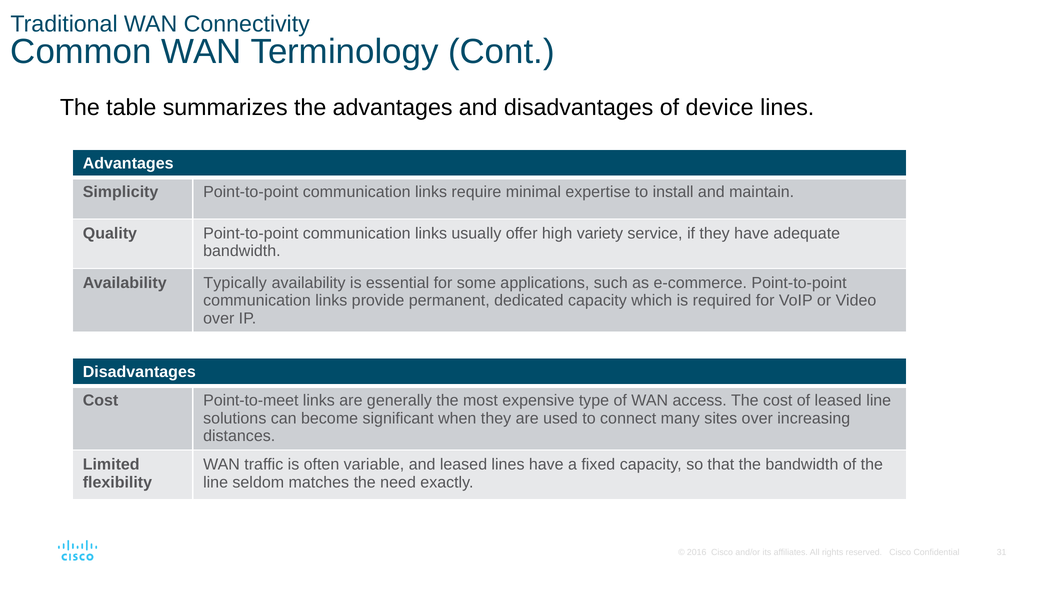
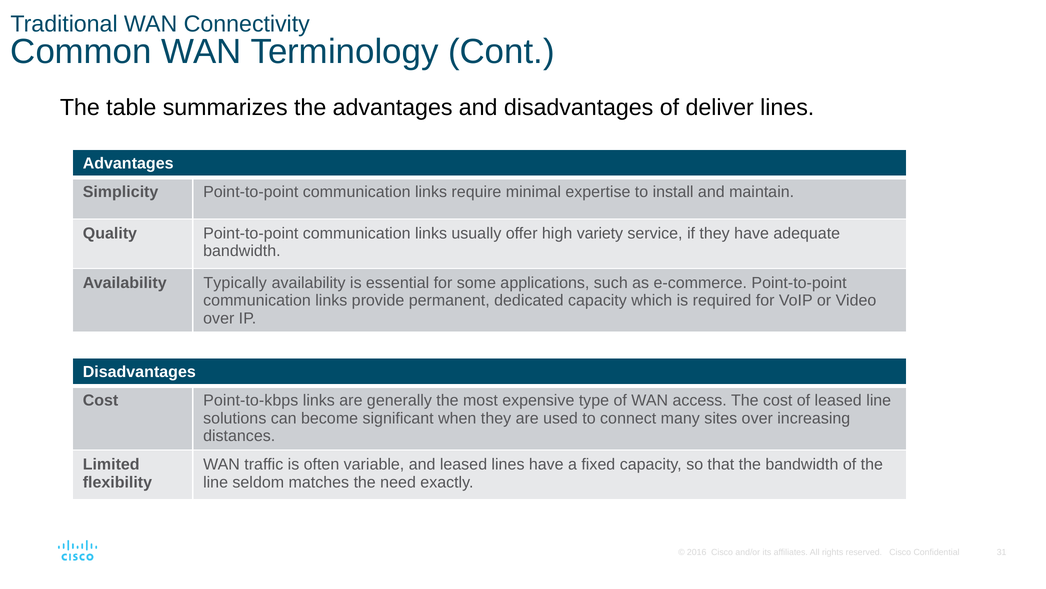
device: device -> deliver (720, 107)
Point-to-meet: Point-to-meet -> Point-to-kbps (251, 400)
